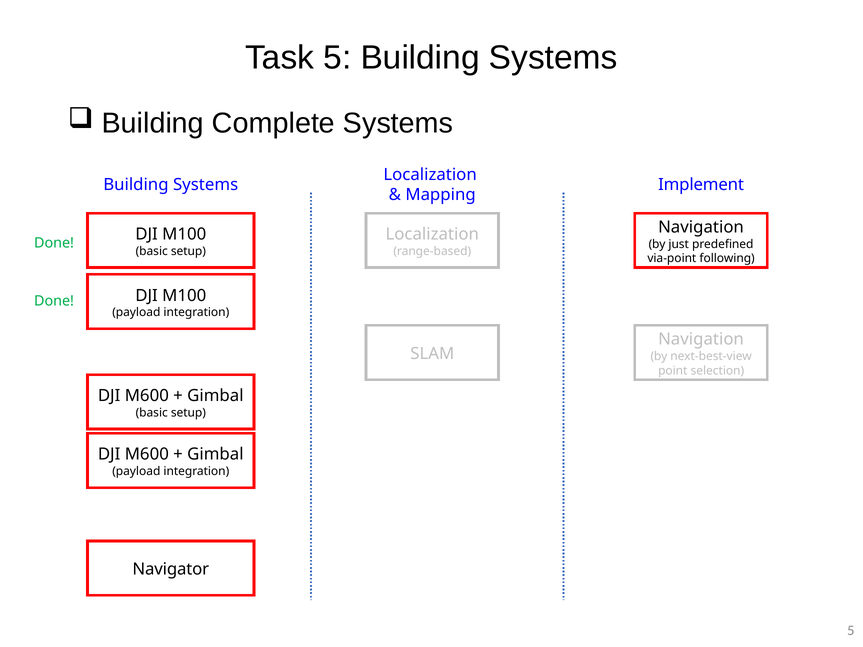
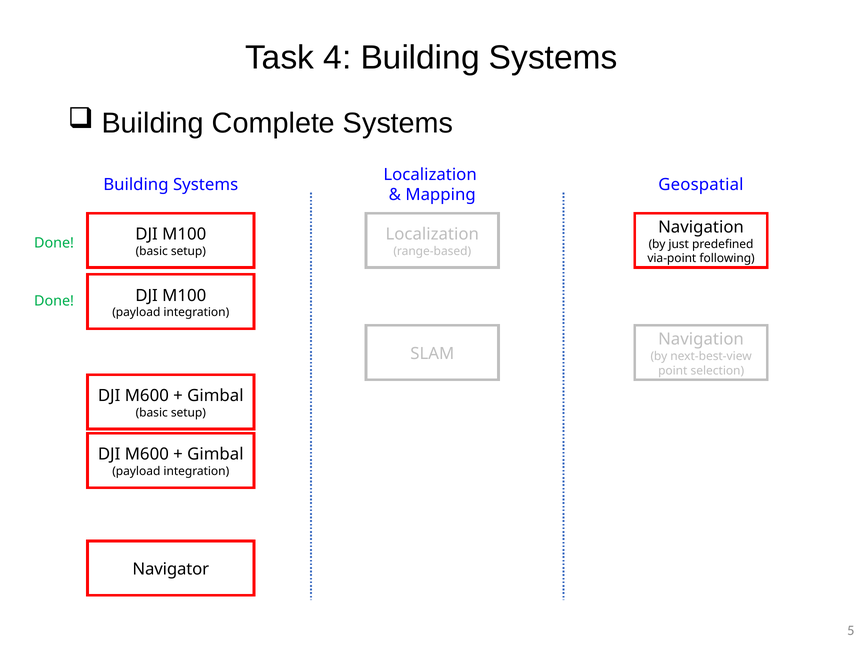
Task 5: 5 -> 4 (337, 58)
Implement: Implement -> Geospatial (701, 185)
